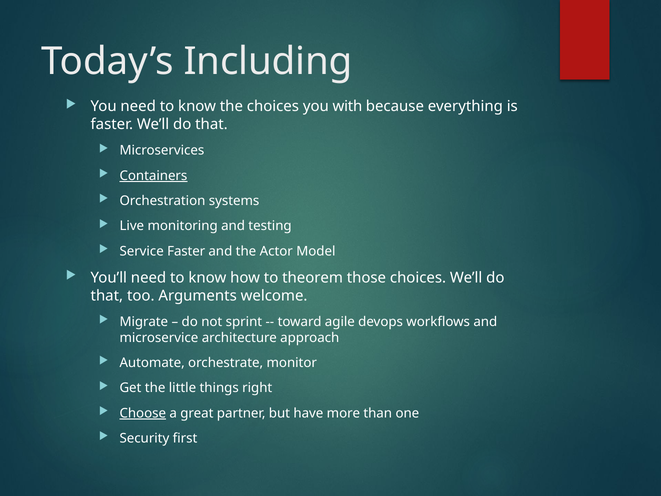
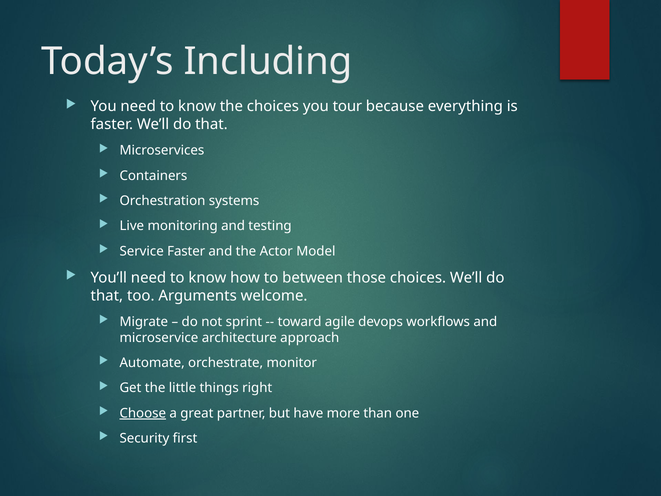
with: with -> tour (347, 106)
Containers underline: present -> none (153, 176)
theorem: theorem -> between (313, 277)
